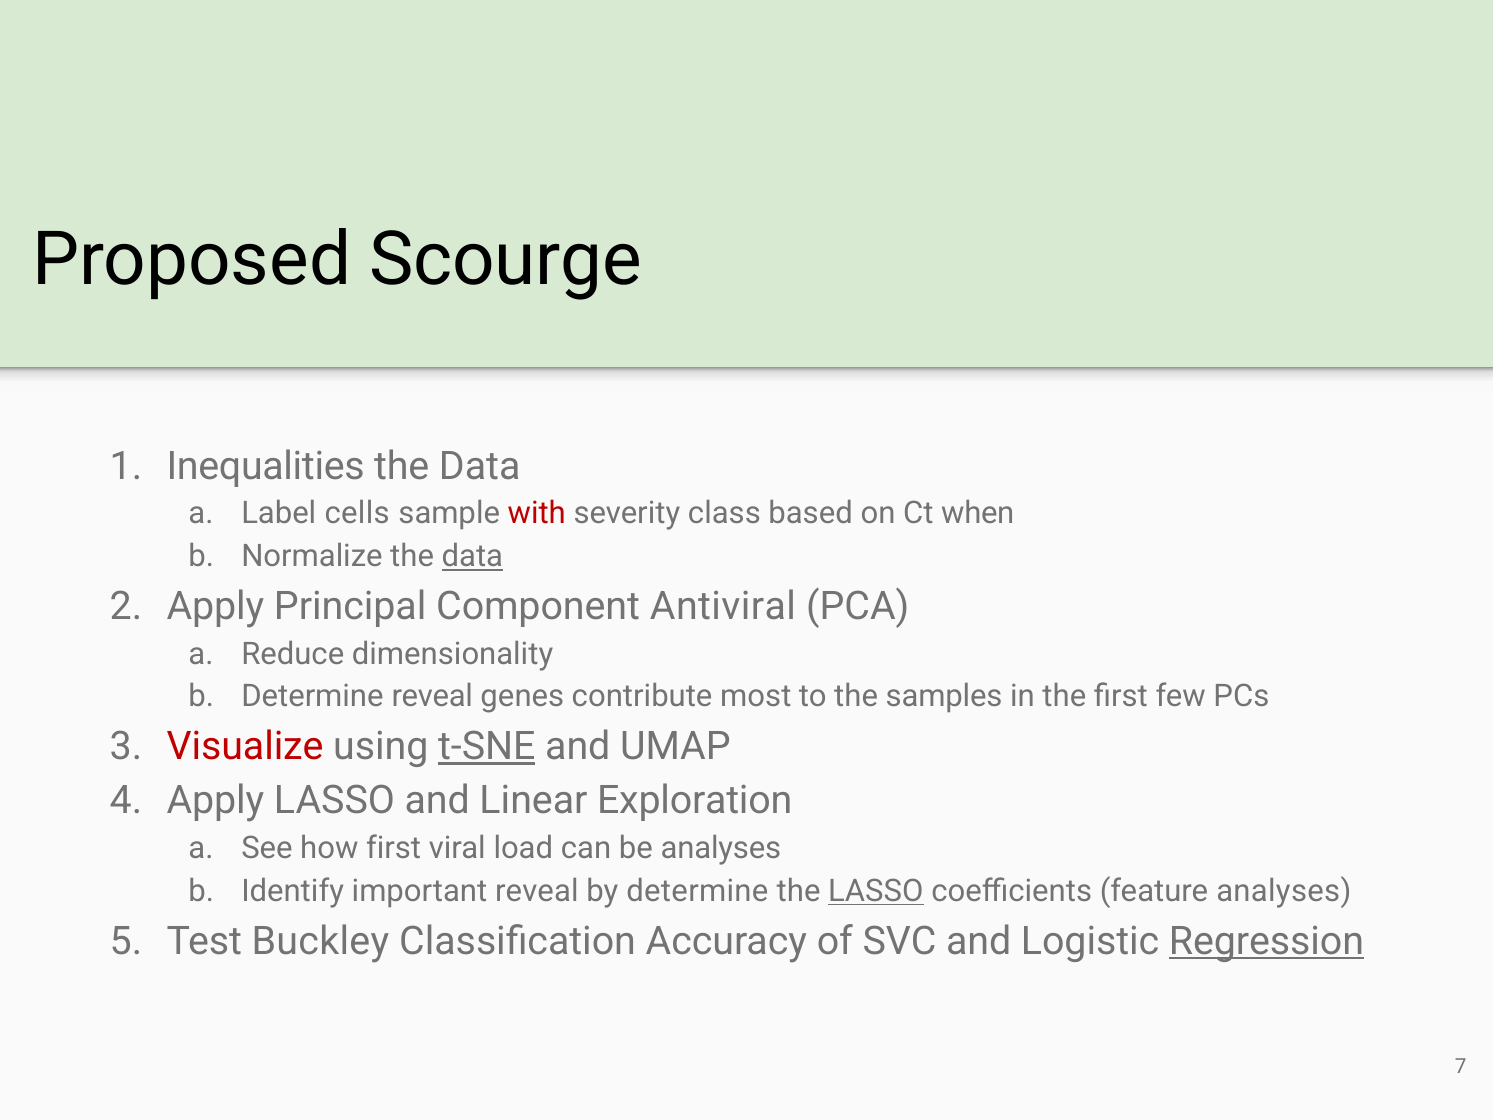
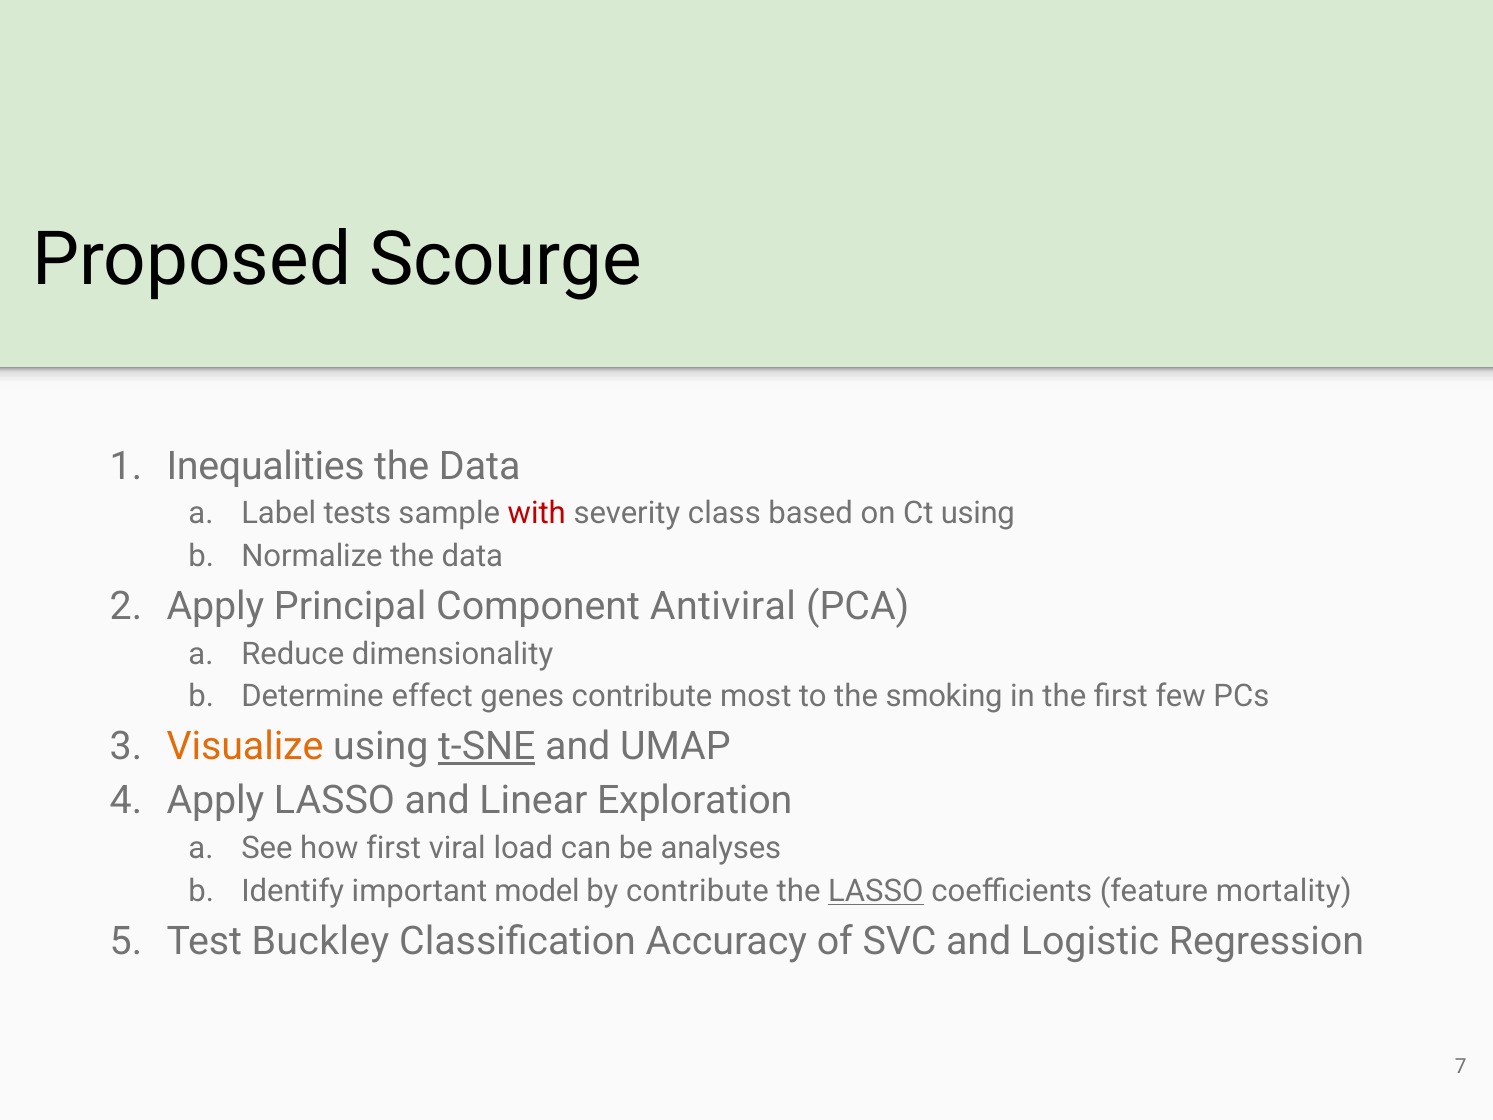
cells: cells -> tests (357, 513)
Ct when: when -> using (978, 513)
data underline: present -> none (472, 556)
Determine reveal: reveal -> effect (432, 697)
samples: samples -> smoking (944, 697)
Visualize colour: red -> orange (245, 746)
important reveal: reveal -> model (537, 891)
by determine: determine -> contribute (697, 891)
feature analyses: analyses -> mortality (1284, 891)
Regression underline: present -> none (1266, 941)
